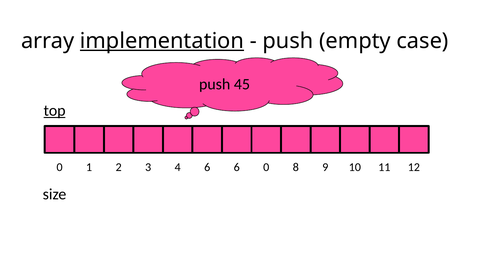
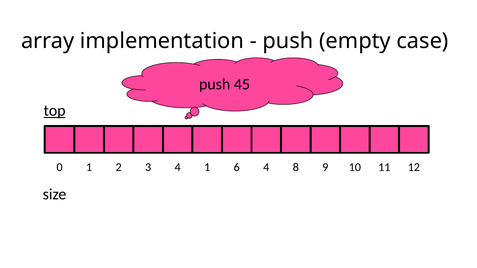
implementation underline: present -> none (162, 41)
4 6: 6 -> 1 (207, 167)
6 0: 0 -> 4 (266, 167)
